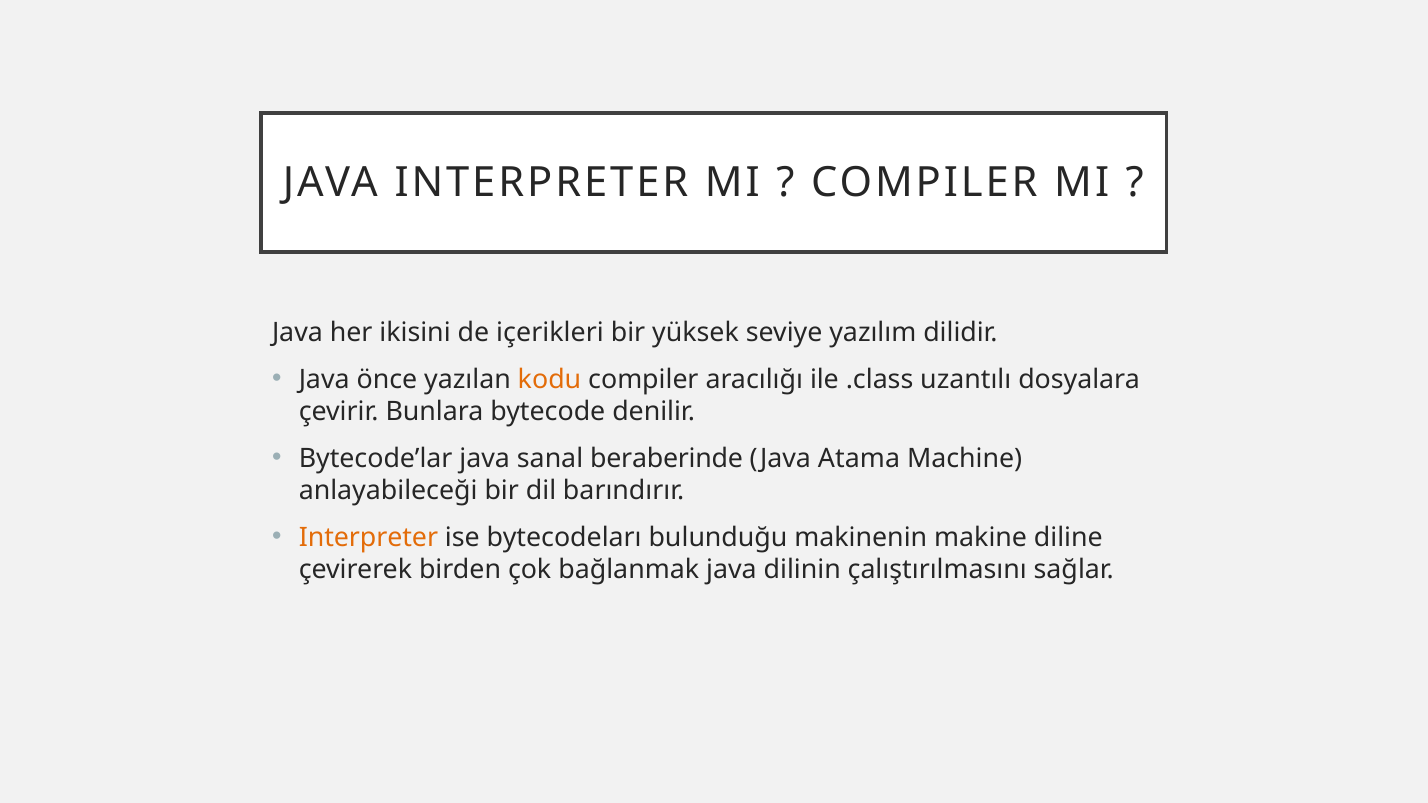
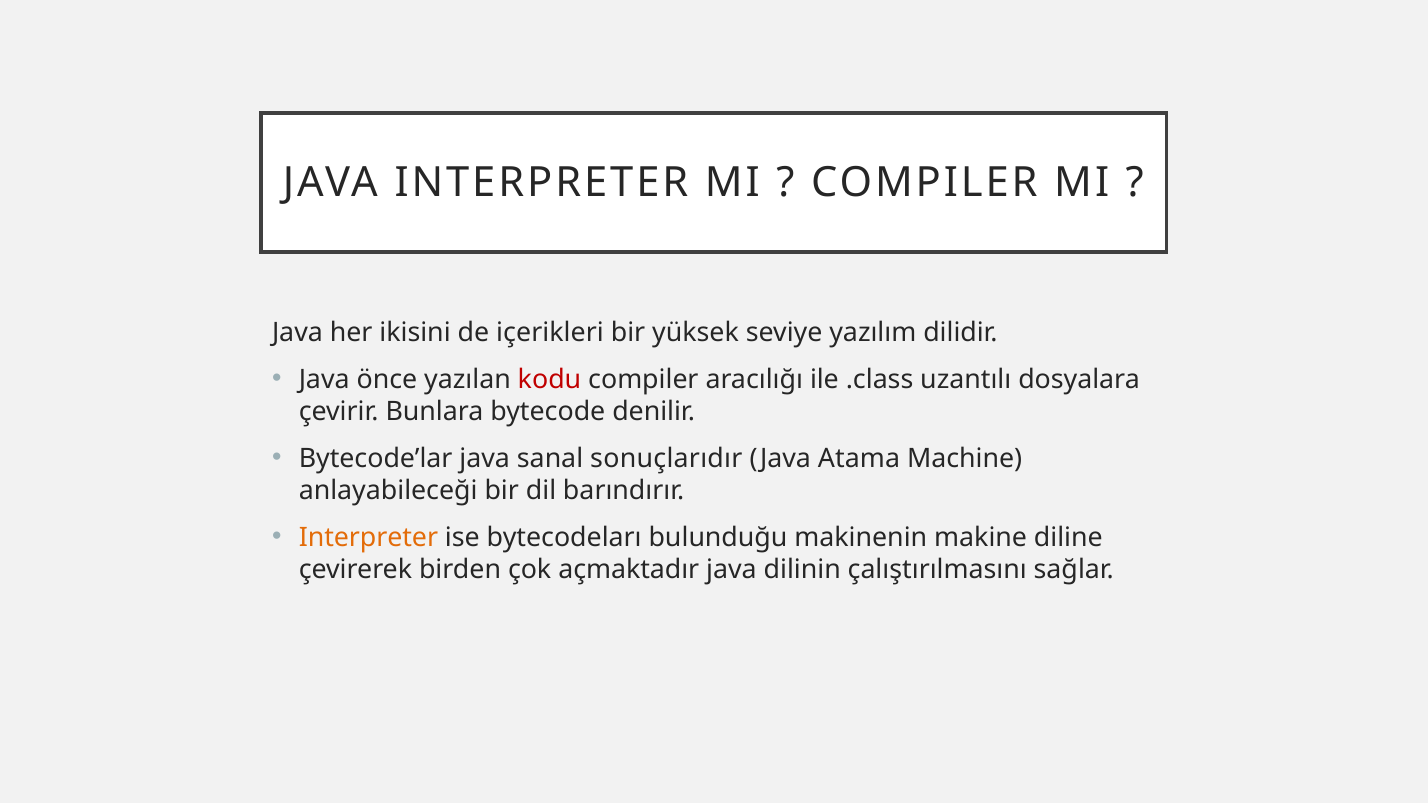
kodu colour: orange -> red (550, 379)
beraberinde: beraberinde -> sonuçlarıdır (666, 458)
bağlanmak: bağlanmak -> açmaktadır (629, 570)
